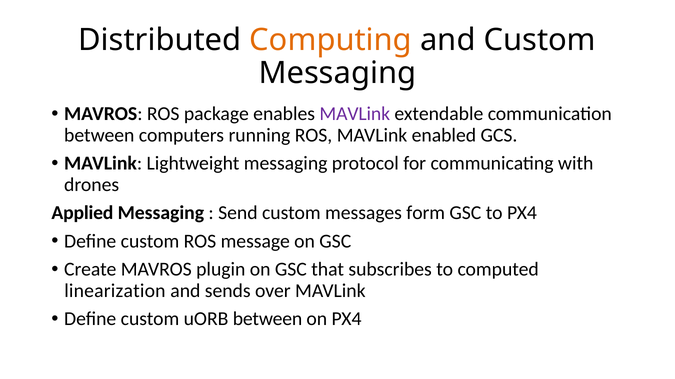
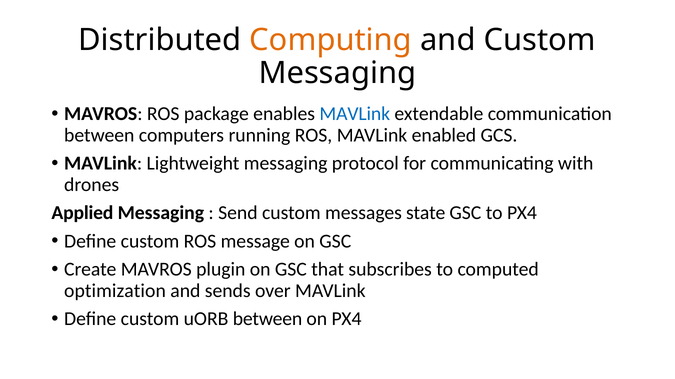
MAVLink colour: purple -> blue (355, 114)
form: form -> state (426, 213)
linearization: linearization -> optimization (115, 291)
